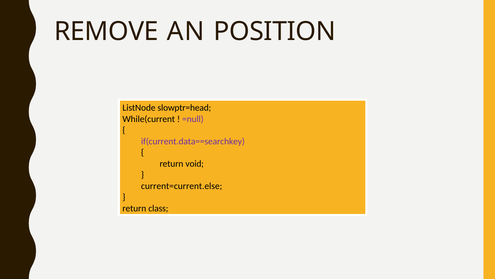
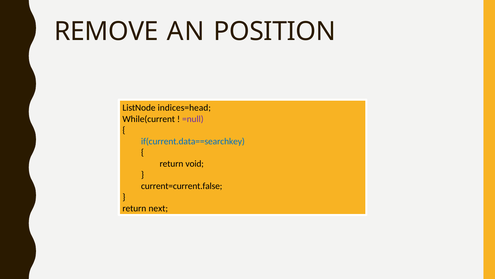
slowptr=head: slowptr=head -> indices=head (184, 108)
if(current.data==searchkey colour: purple -> blue (193, 141)
current=current.else: current=current.else -> current=current.false (182, 186)
class: class -> next (158, 208)
